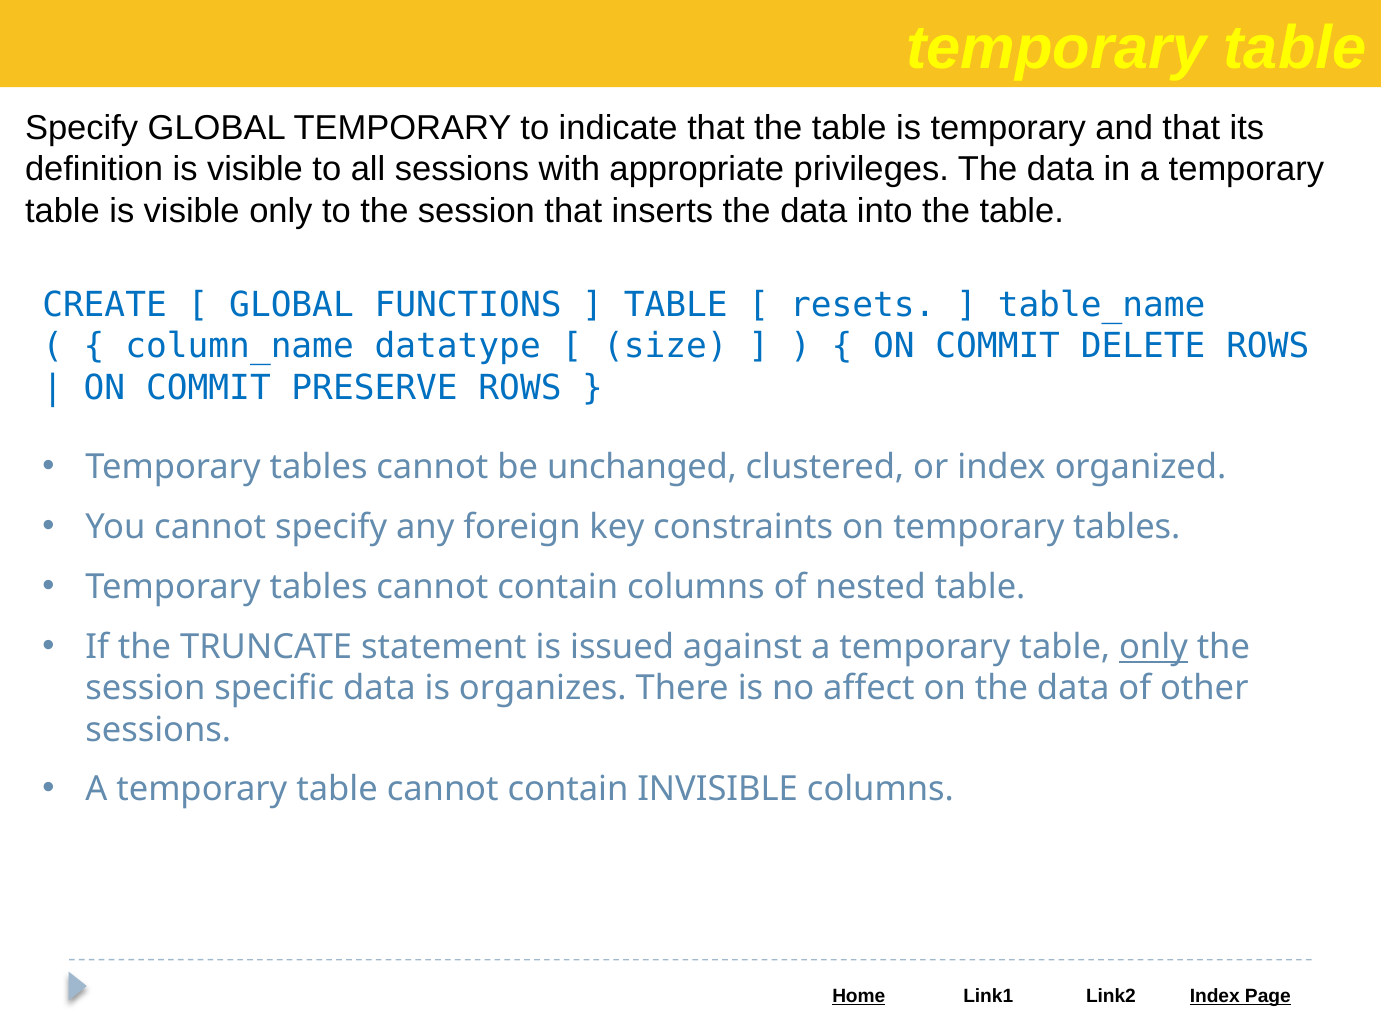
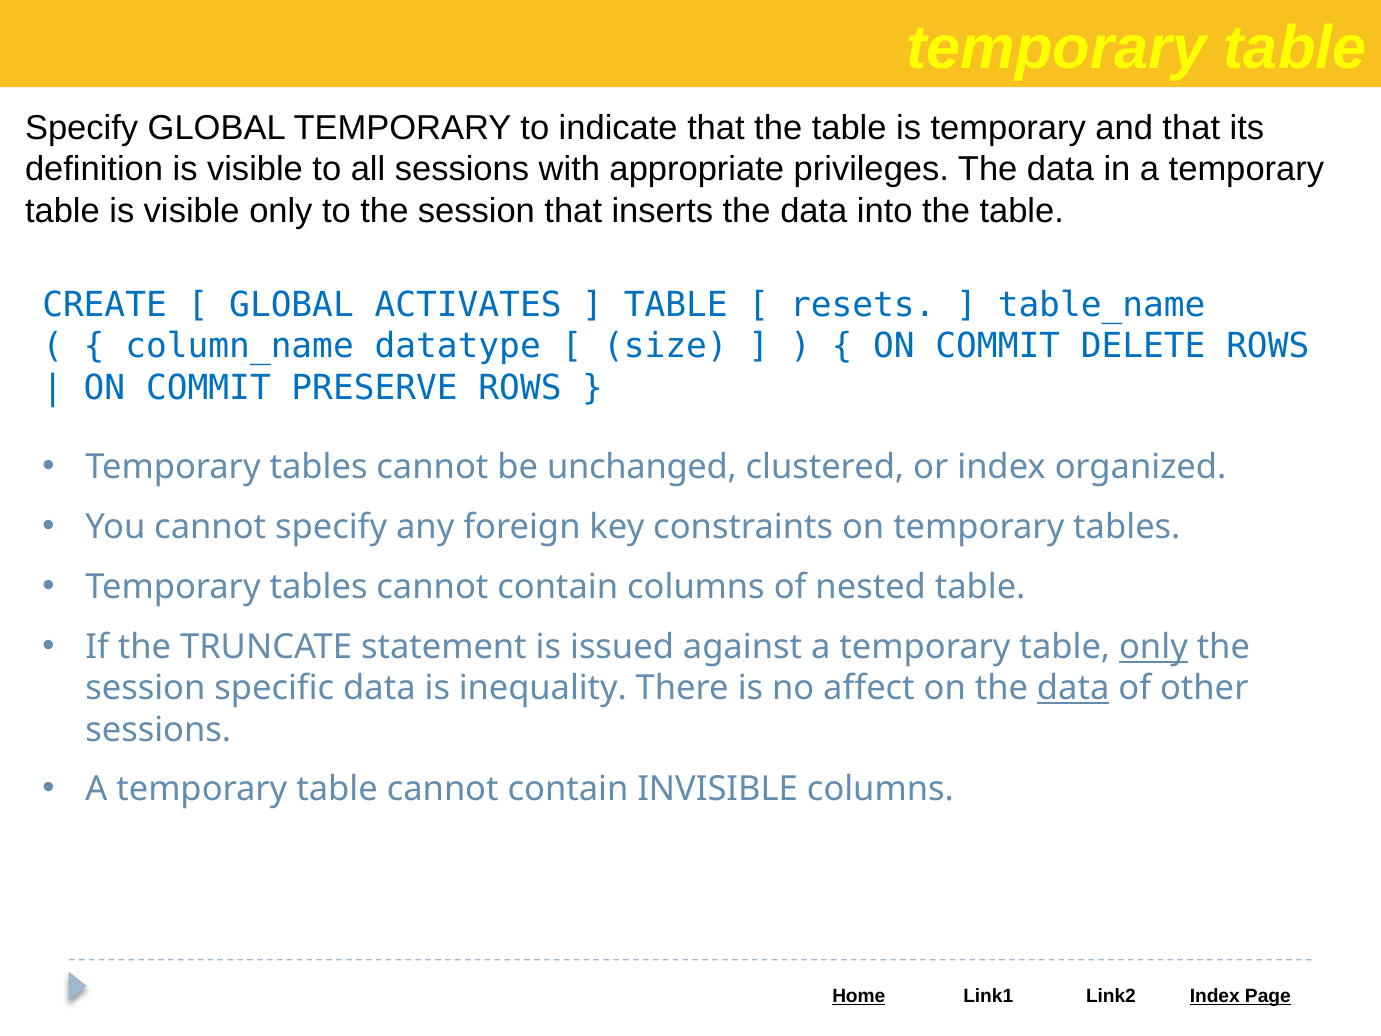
FUNCTIONS: FUNCTIONS -> ACTIVATES (468, 305)
organizes: organizes -> inequality (543, 688)
data underline: none -> present (1073, 688)
